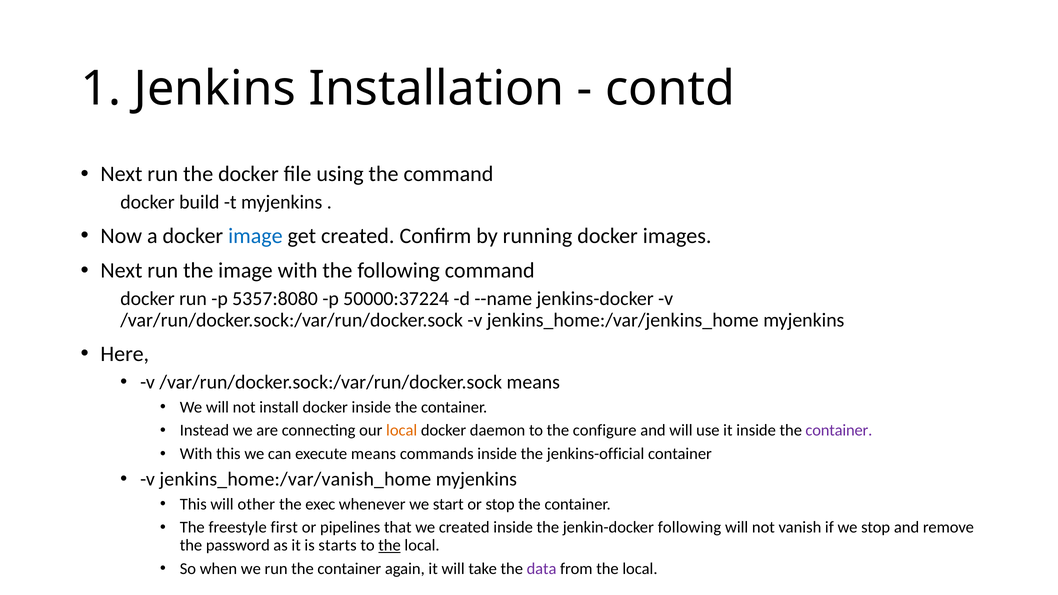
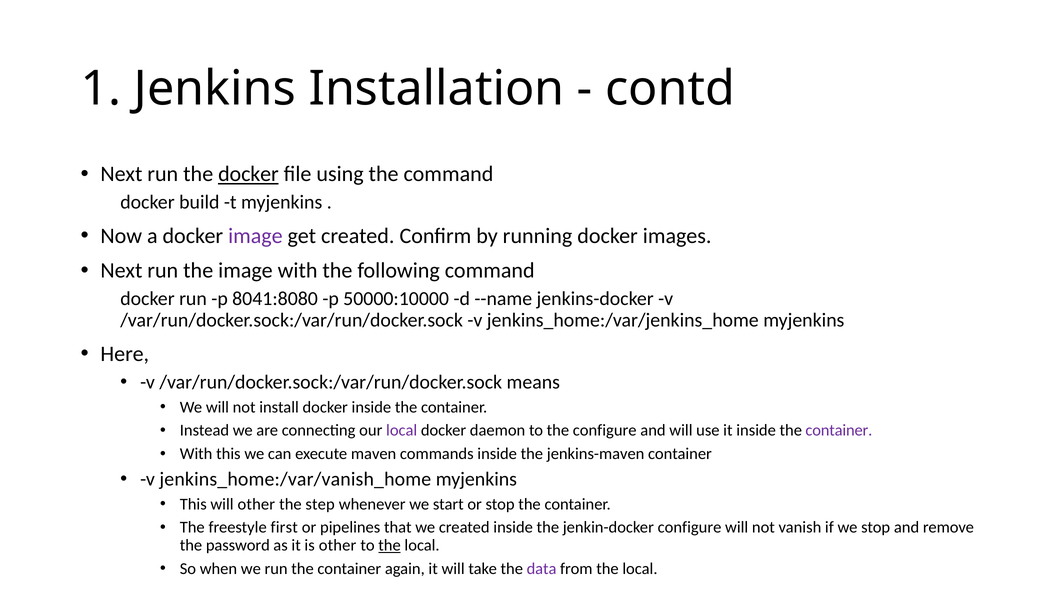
docker underline: none -> present (248, 174)
image colour: blue -> purple (255, 236)
5357:8080: 5357:8080 -> 8041:8080 (275, 299)
50000:37224: 50000:37224 -> 50000:10000 (396, 299)
local colour: orange -> purple (402, 431)
execute means: means -> maven (374, 454)
jenkins-official: jenkins-official -> jenkins-maven (596, 454)
exec: exec -> step (320, 504)
jenkin-docker following: following -> configure (690, 528)
is starts: starts -> other (338, 545)
